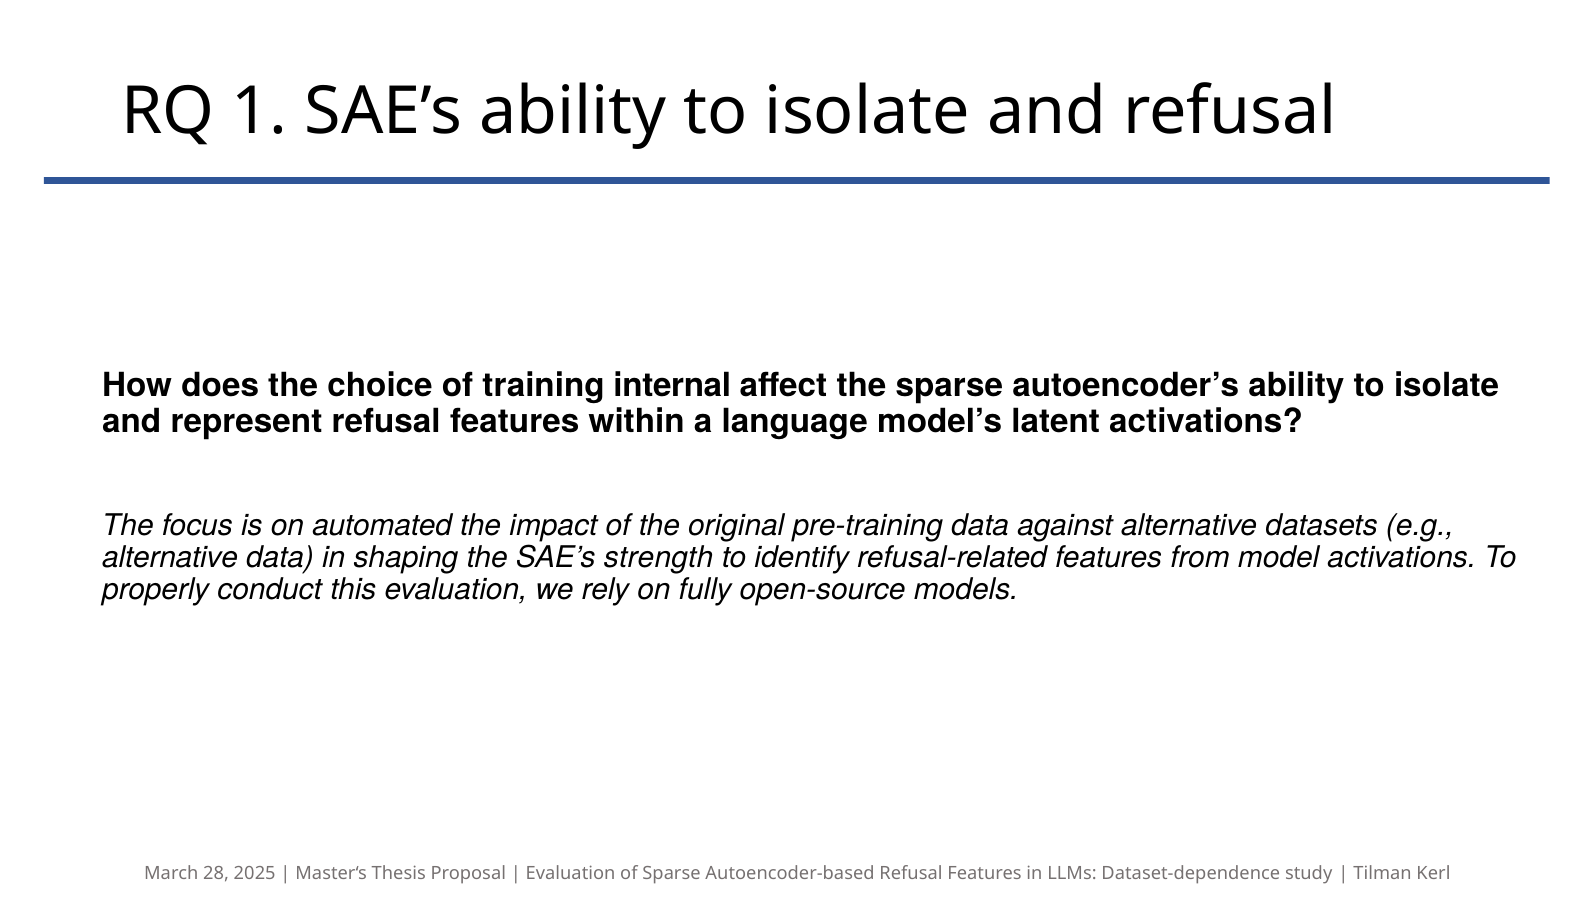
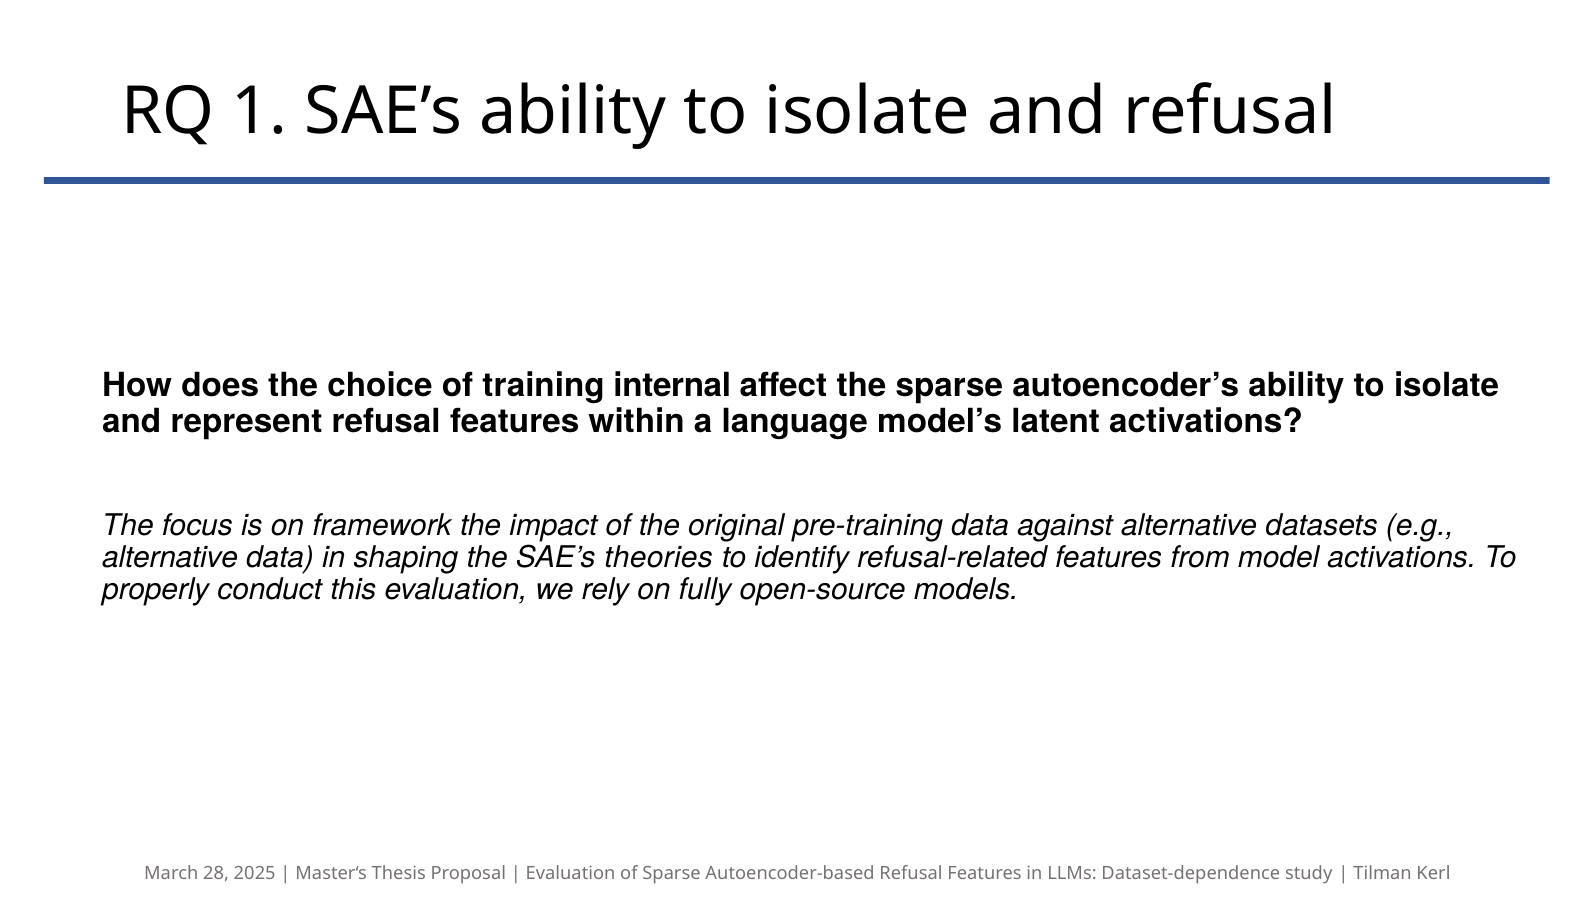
automated: automated -> framework (382, 525)
strength: strength -> theories (659, 558)
